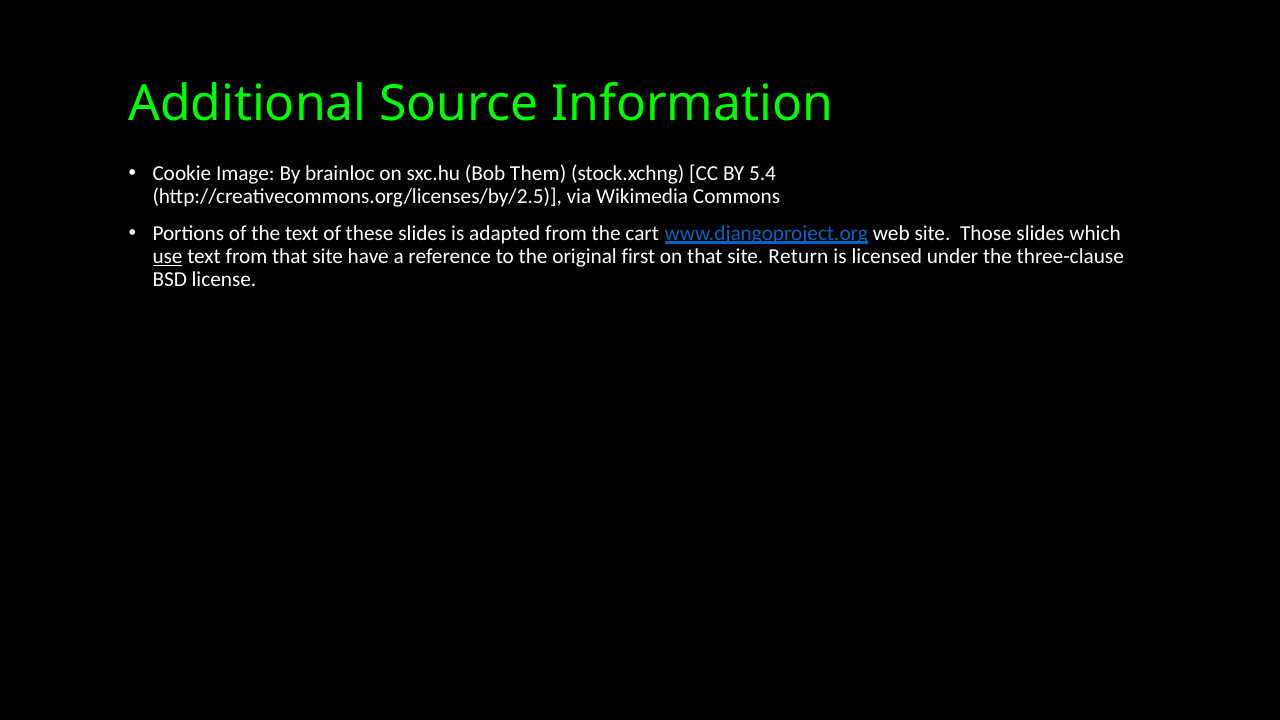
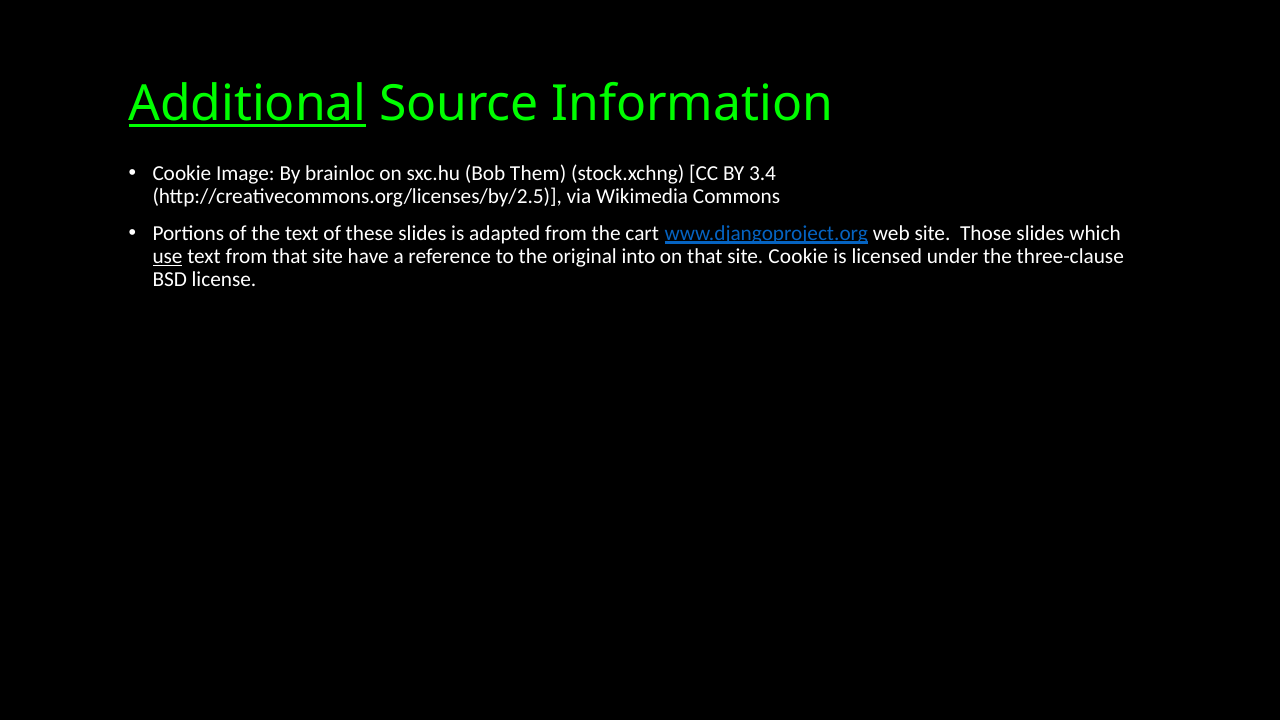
Additional underline: none -> present (248, 104)
5.4: 5.4 -> 3.4 (763, 174)
first: first -> into (639, 256)
site Return: Return -> Cookie (798, 256)
